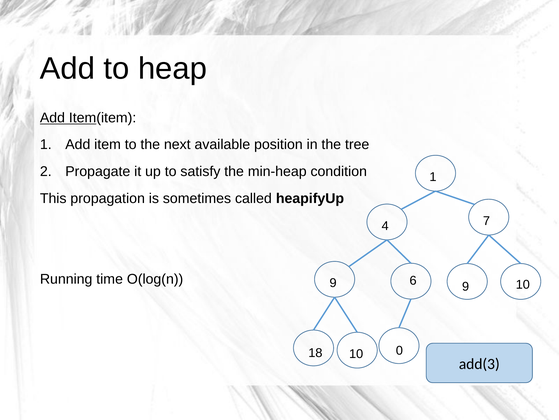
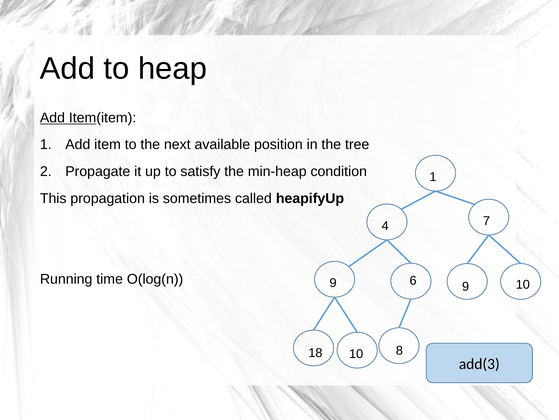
0: 0 -> 8 (399, 350)
